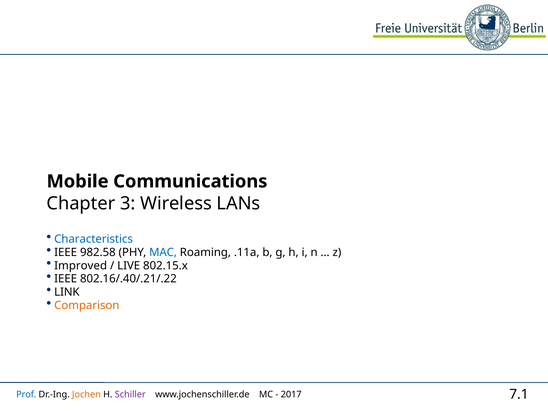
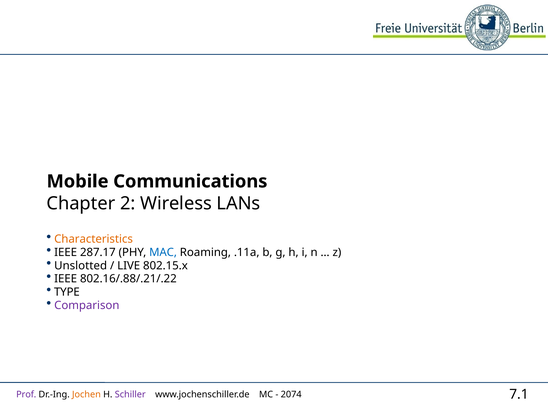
3: 3 -> 2 (128, 203)
Characteristics colour: blue -> orange (94, 239)
982.58: 982.58 -> 287.17 (98, 252)
Improved: Improved -> Unslotted (81, 266)
802.16/.40/.21/.22: 802.16/.40/.21/.22 -> 802.16/.88/.21/.22 (128, 279)
LINK: LINK -> TYPE (67, 292)
Comparison colour: orange -> purple (87, 305)
Prof colour: blue -> purple (26, 395)
2017: 2017 -> 2074 (291, 395)
